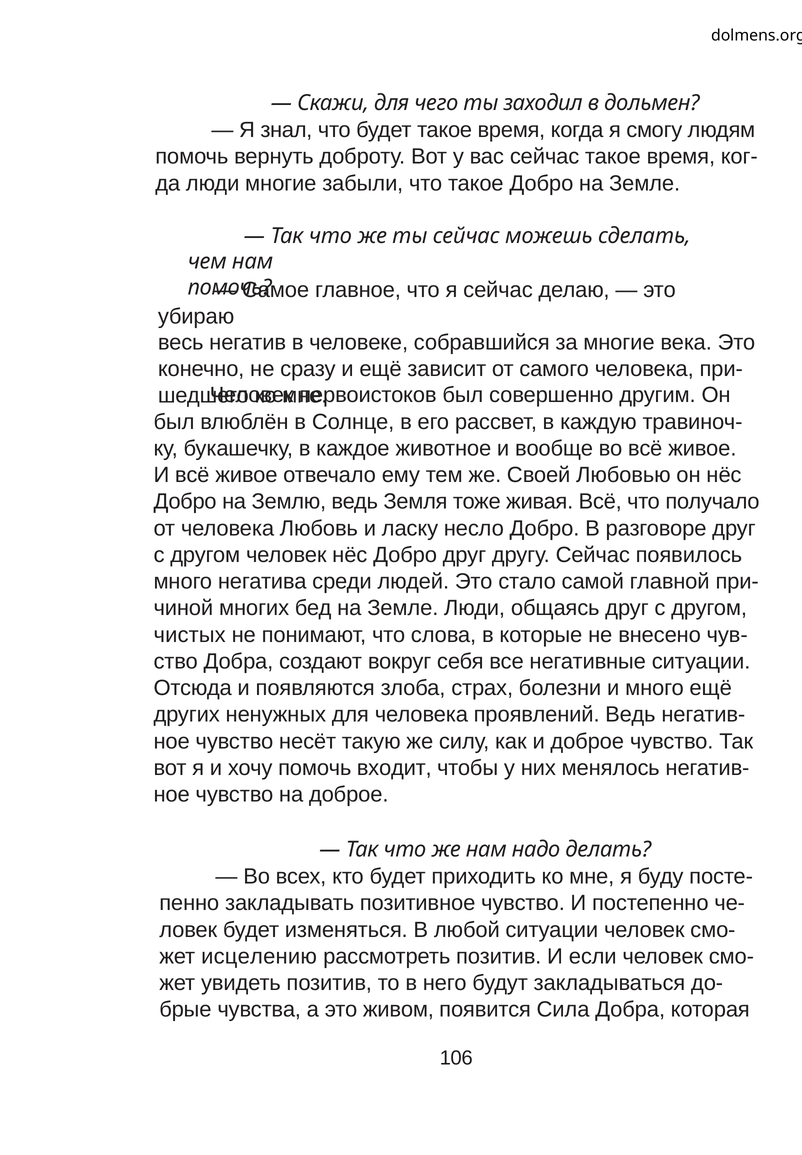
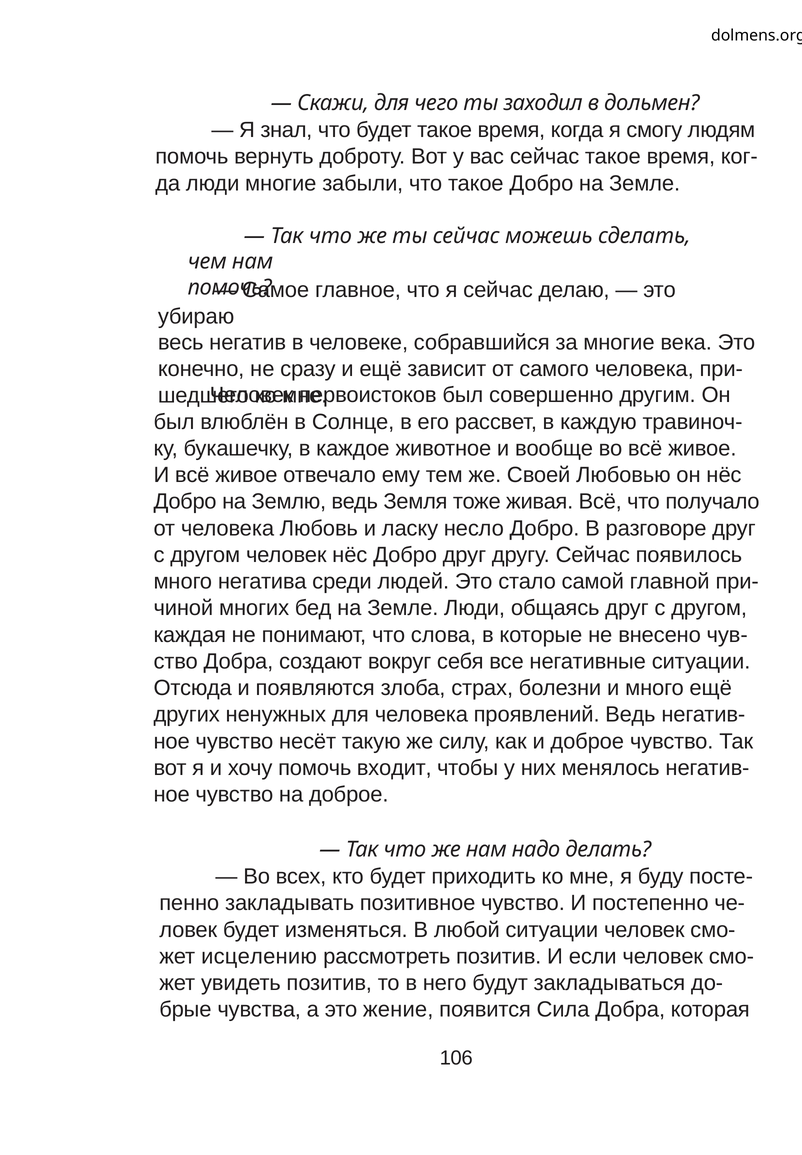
чистых: чистых -> каждая (190, 634)
живом: живом -> жение (398, 1009)
